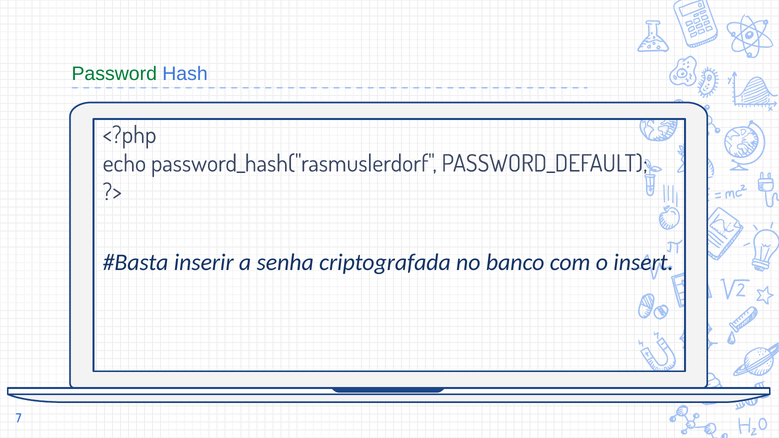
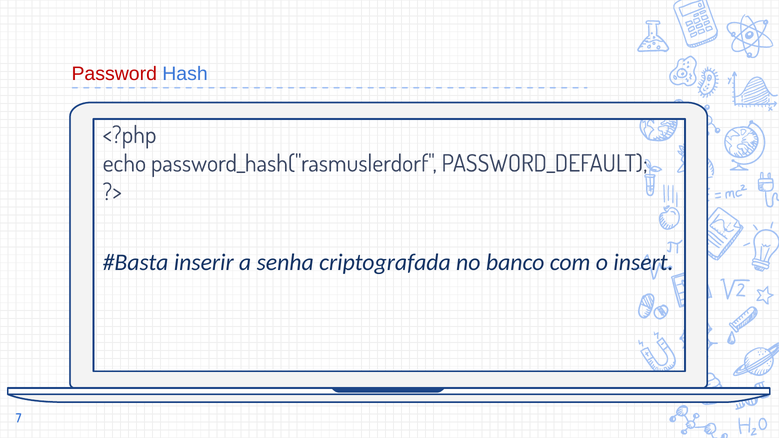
Password colour: green -> red (114, 74)
